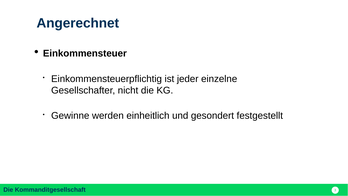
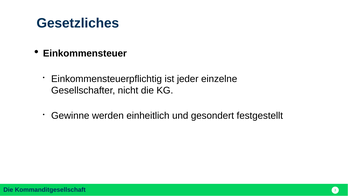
Angerechnet: Angerechnet -> Gesetzliches (78, 23)
